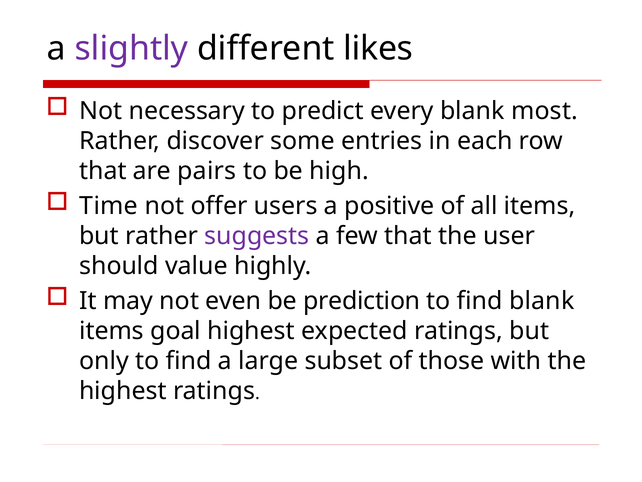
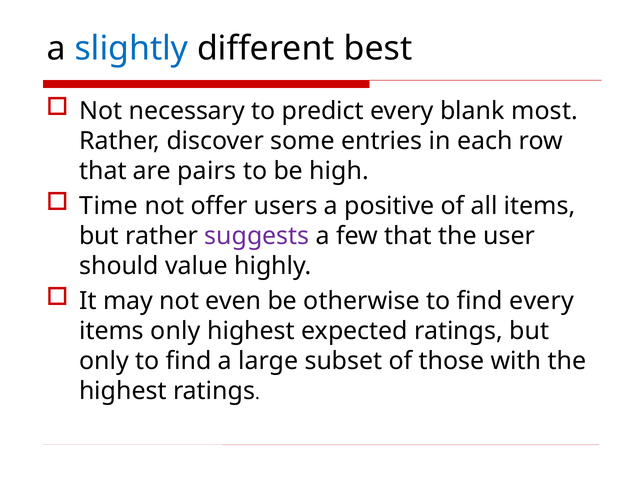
slightly colour: purple -> blue (131, 48)
likes: likes -> best (378, 48)
prediction: prediction -> otherwise (362, 301)
find blank: blank -> every (542, 301)
items goal: goal -> only (175, 331)
